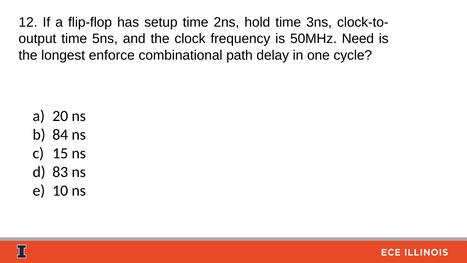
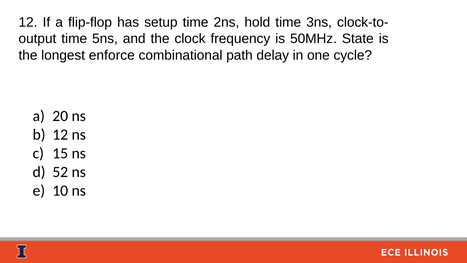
Need: Need -> State (358, 39)
84: 84 -> 12 (60, 134)
83: 83 -> 52 (60, 172)
